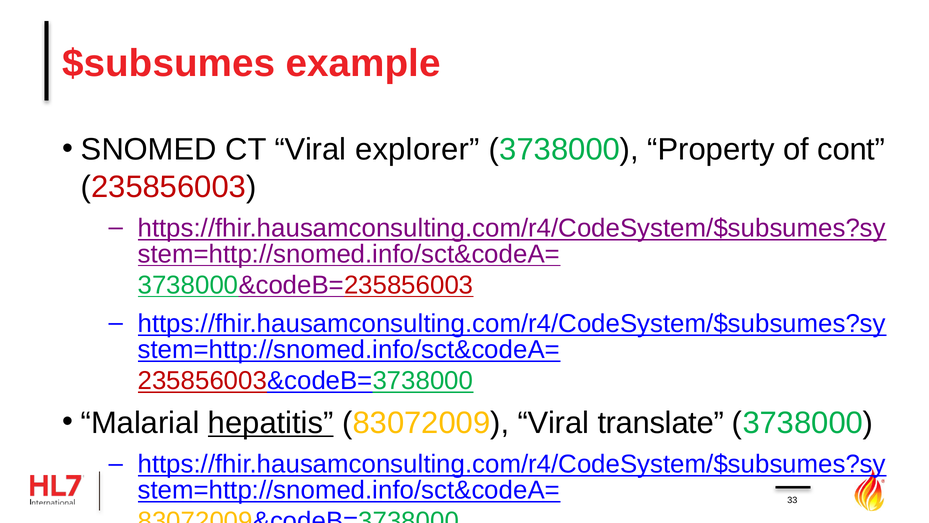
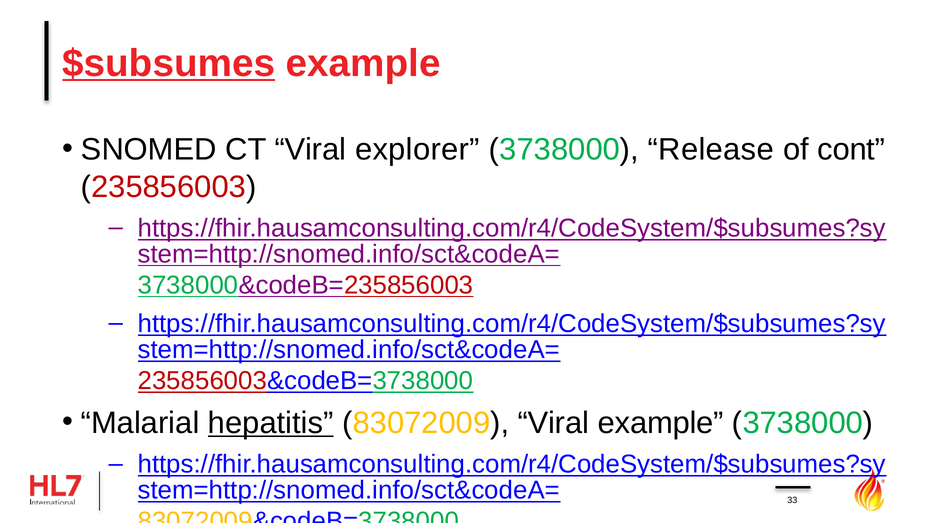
$subsumes underline: none -> present (169, 63)
Property: Property -> Release (711, 149)
Viral translate: translate -> example (661, 423)
